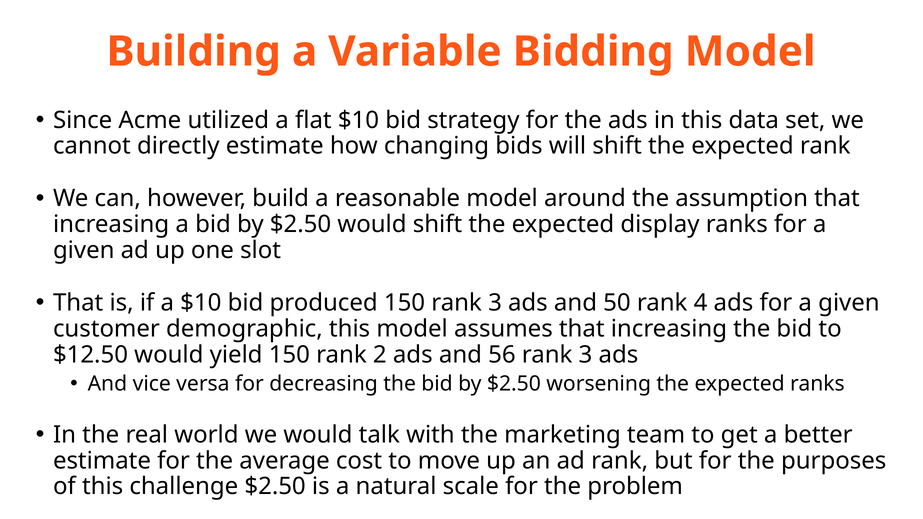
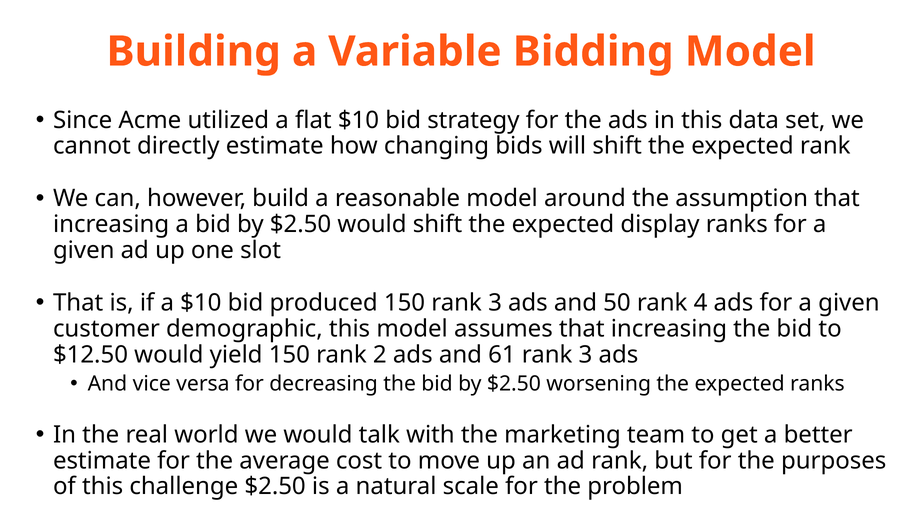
56: 56 -> 61 (502, 355)
